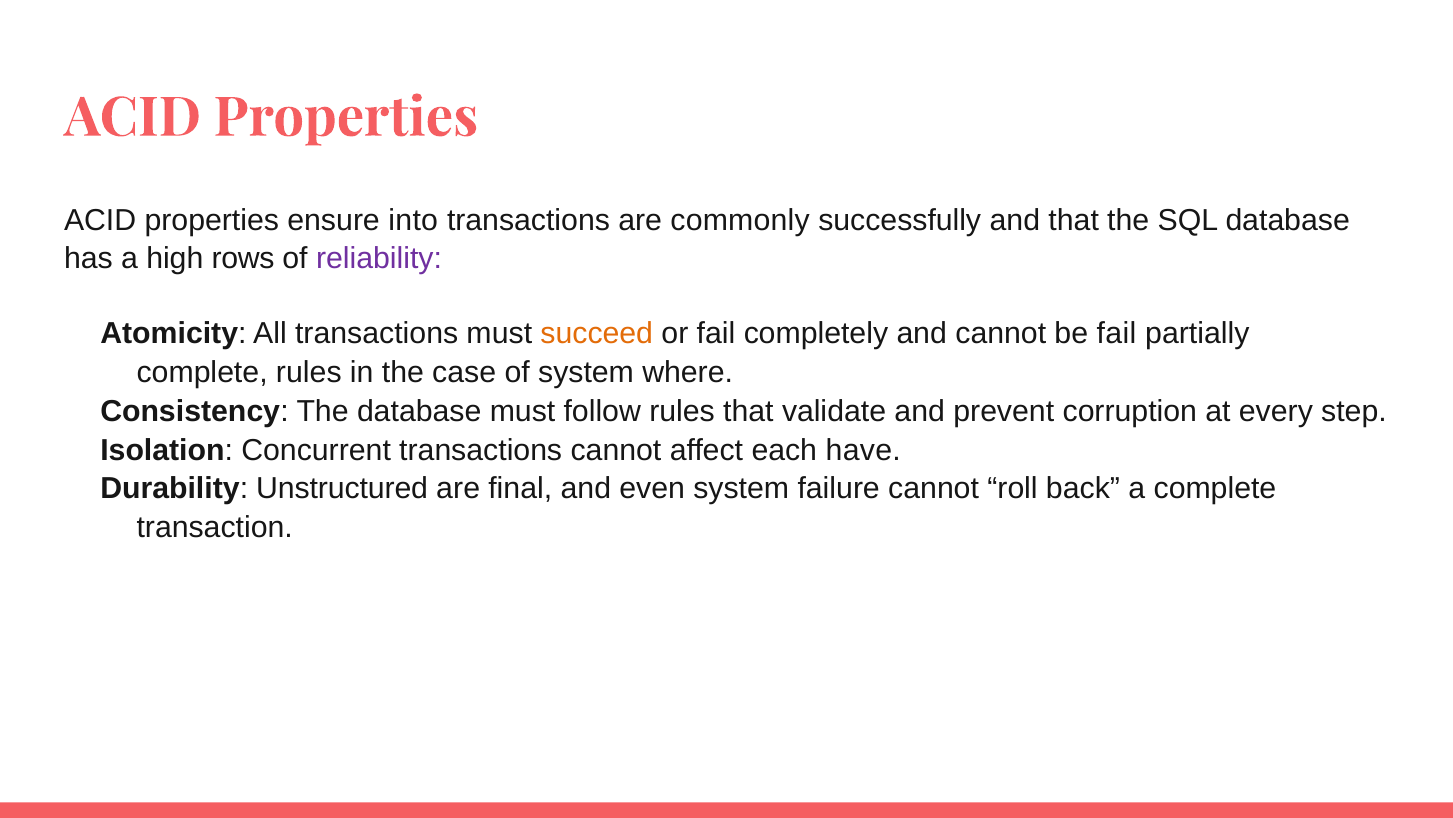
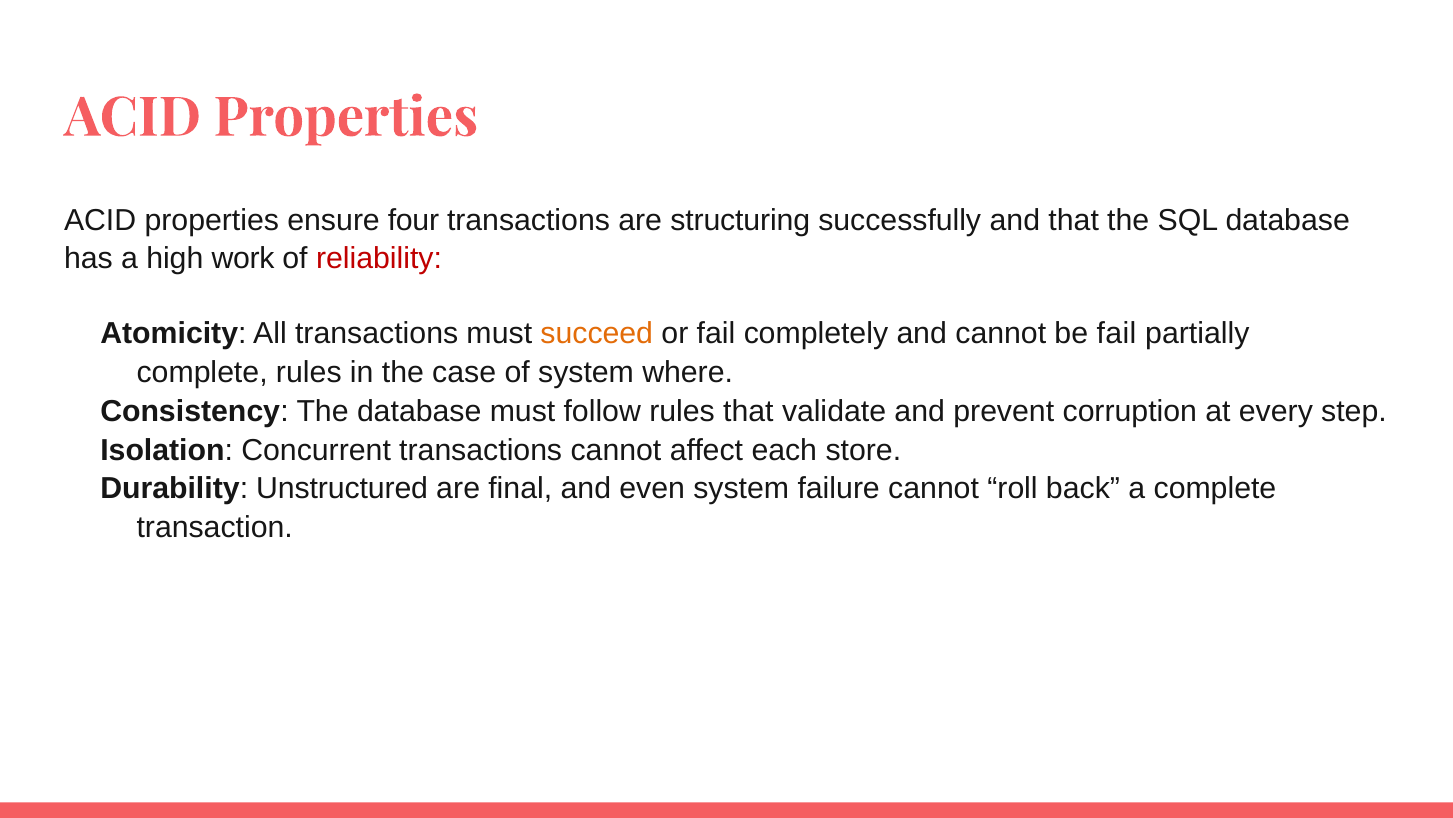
into: into -> four (413, 220)
commonly: commonly -> structuring (740, 220)
rows: rows -> work (243, 259)
reliability colour: purple -> red (379, 259)
have: have -> store (863, 450)
